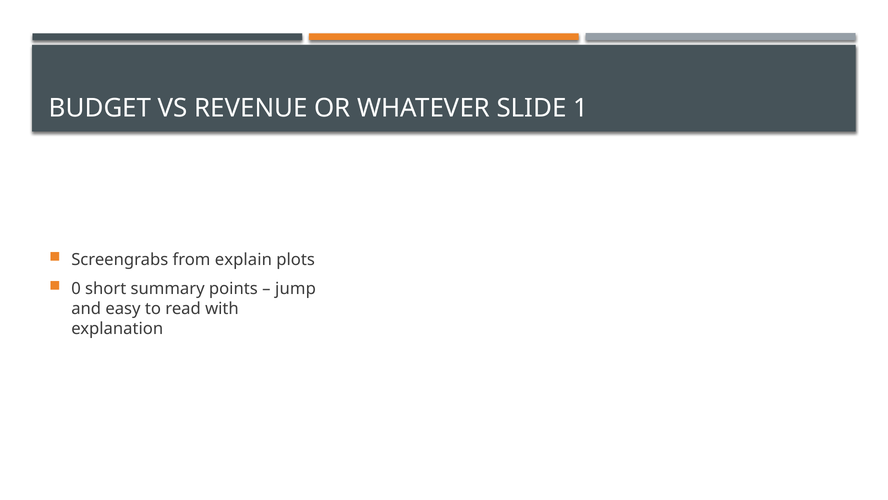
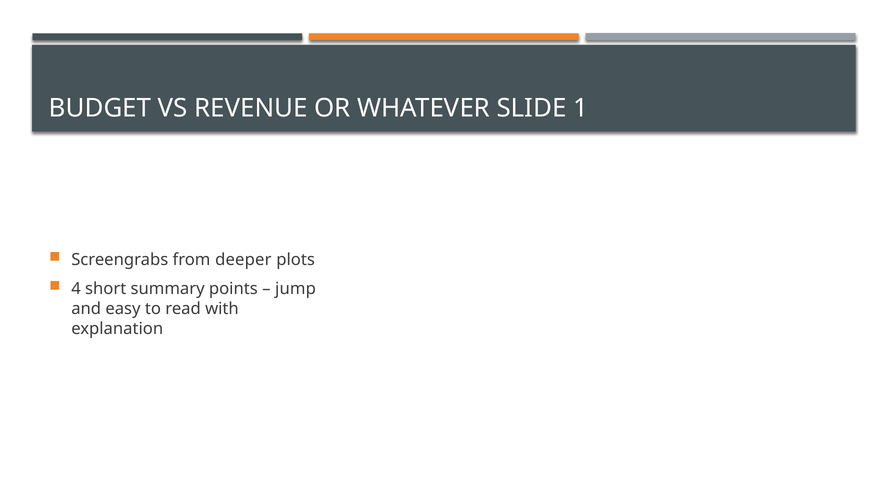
explain: explain -> deeper (243, 260)
0: 0 -> 4 (76, 288)
